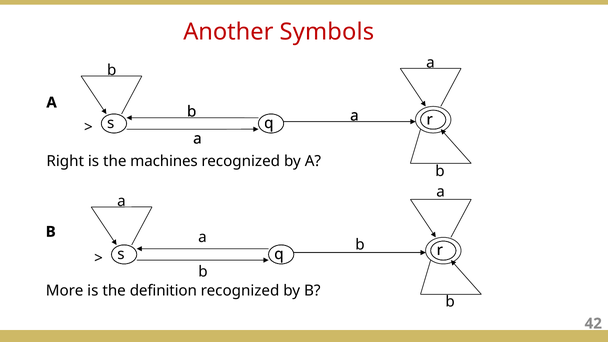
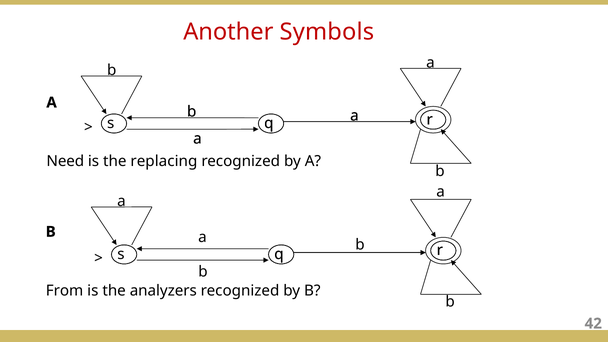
Right: Right -> Need (65, 161)
machines: machines -> replacing (164, 161)
More: More -> From (65, 291)
definition: definition -> analyzers (163, 291)
